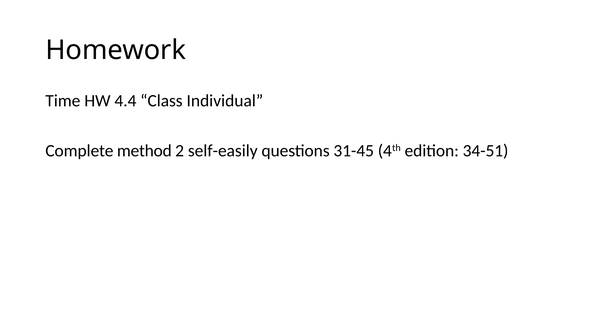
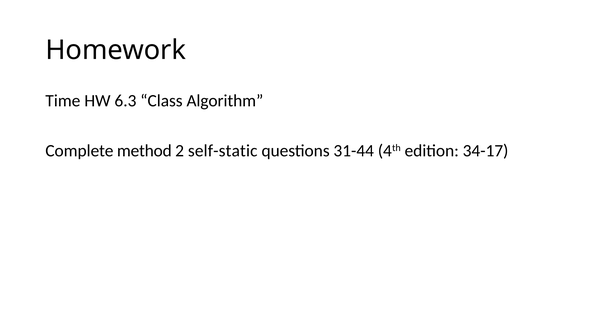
4.4: 4.4 -> 6.3 (125, 101)
Individual: Individual -> Algorithm (225, 101)
self-easily: self-easily -> self-static (223, 150)
31-45: 31-45 -> 31-44 (354, 150)
34-51: 34-51 -> 34-17 (486, 150)
